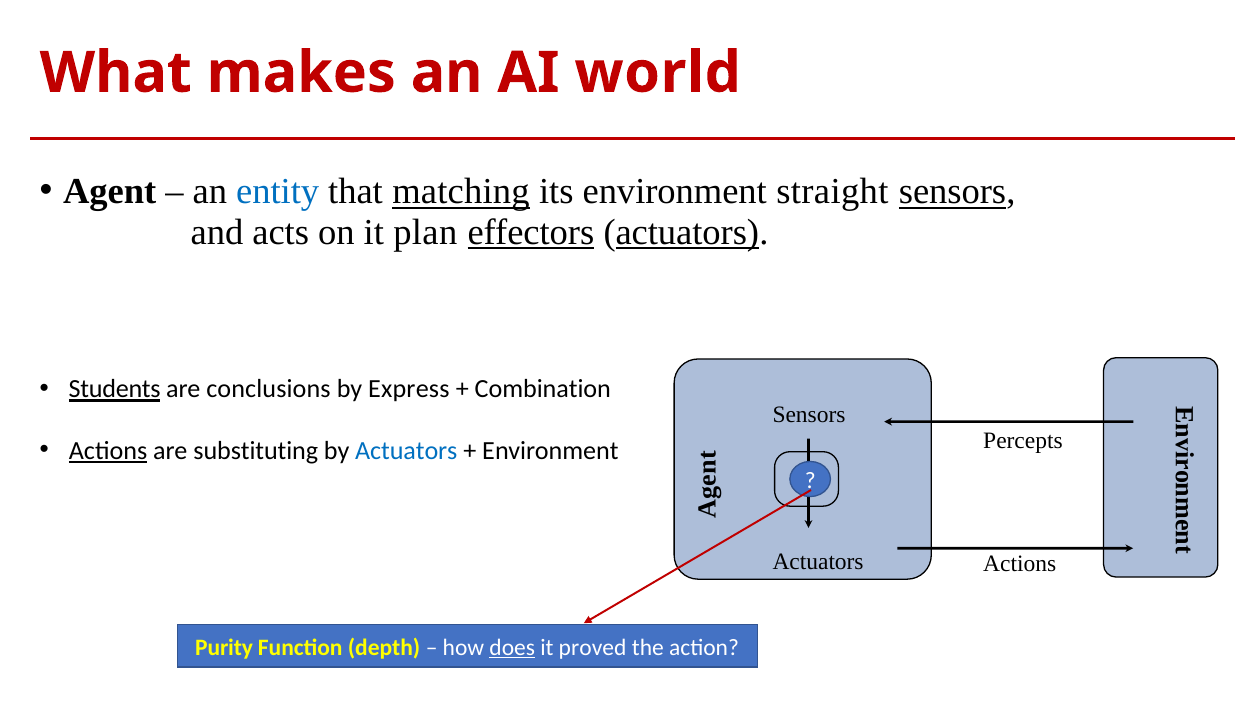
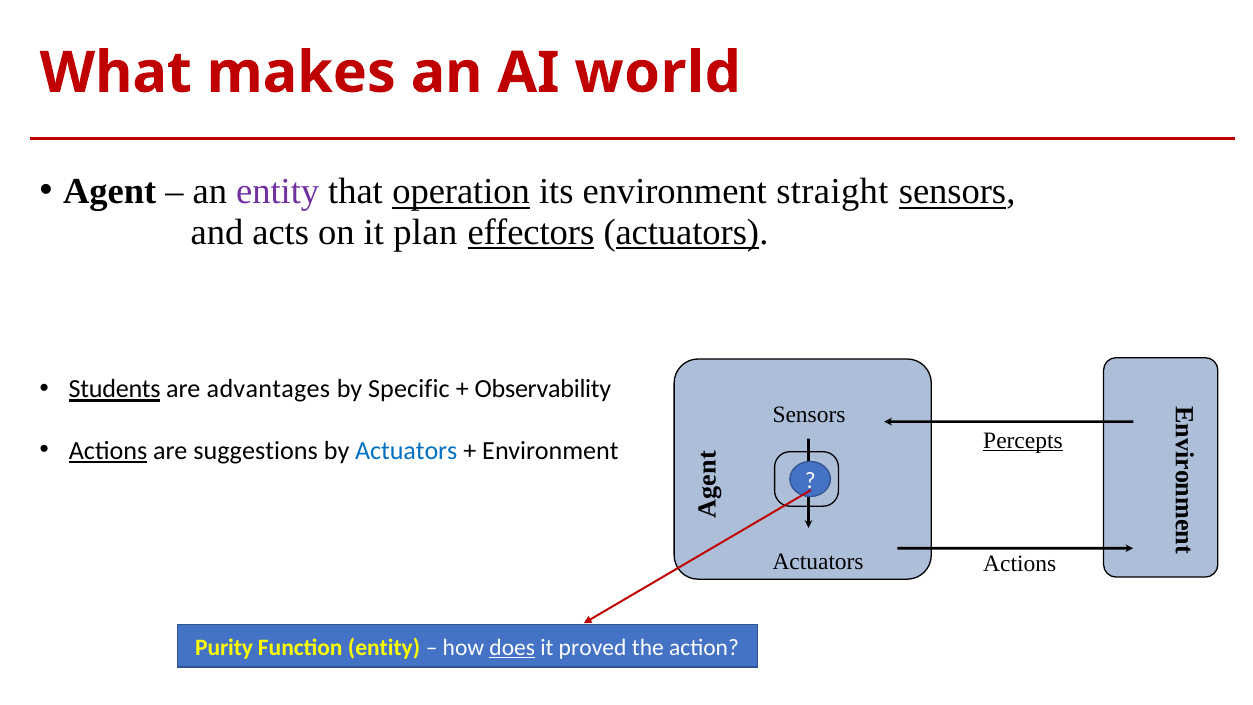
entity colour: blue -> purple (278, 192)
matching: matching -> operation (461, 192)
conclusions: conclusions -> advantages (268, 389)
Express: Express -> Specific (409, 389)
Combination: Combination -> Observability (543, 389)
Percepts underline: none -> present (1023, 441)
substituting: substituting -> suggestions (256, 450)
Function depth: depth -> entity (384, 647)
